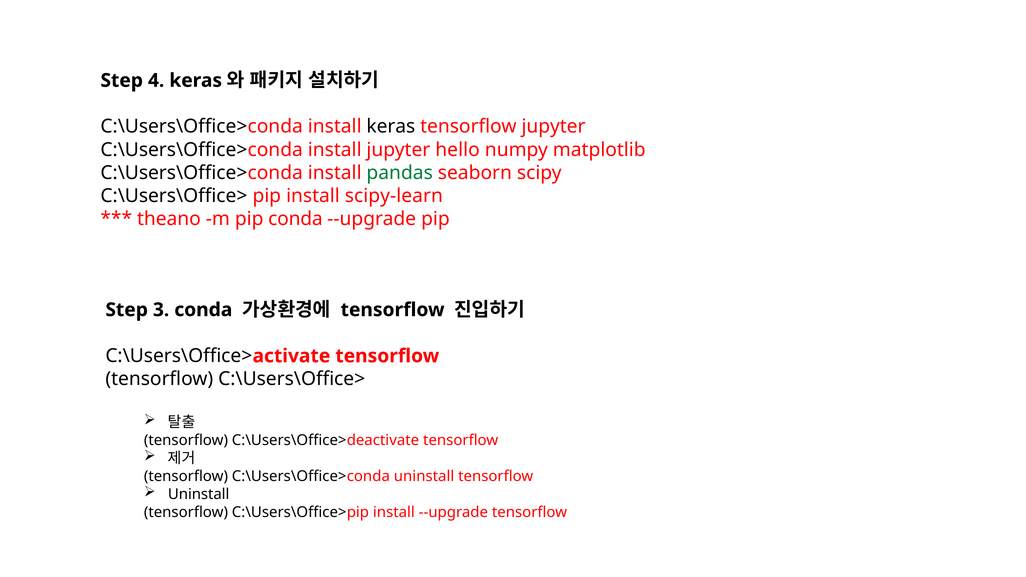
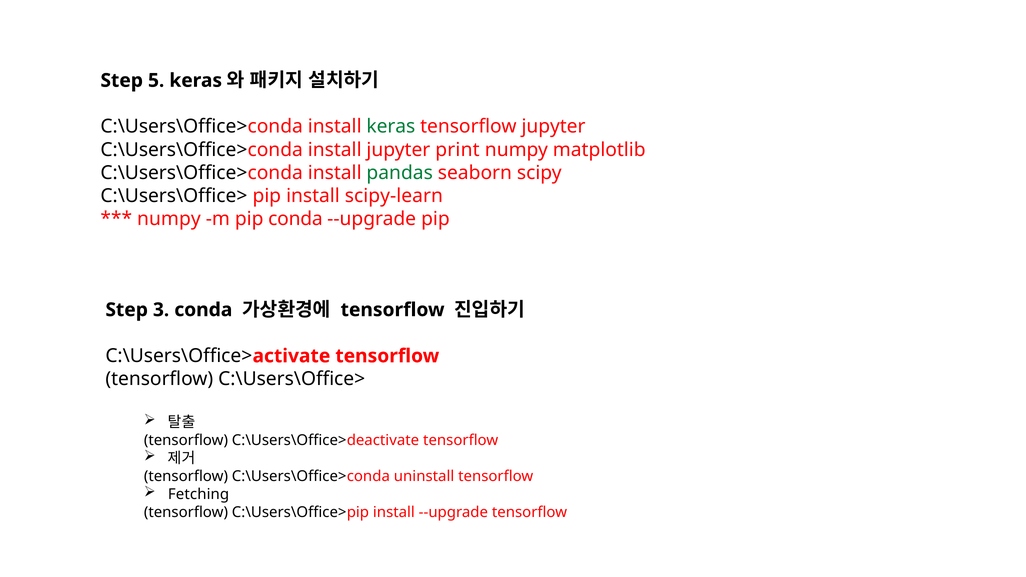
4: 4 -> 5 (156, 81)
keras colour: black -> green (391, 127)
hello: hello -> print (457, 150)
theano: theano -> numpy (169, 219)
Uninstall: Uninstall -> Fetching (199, 494)
